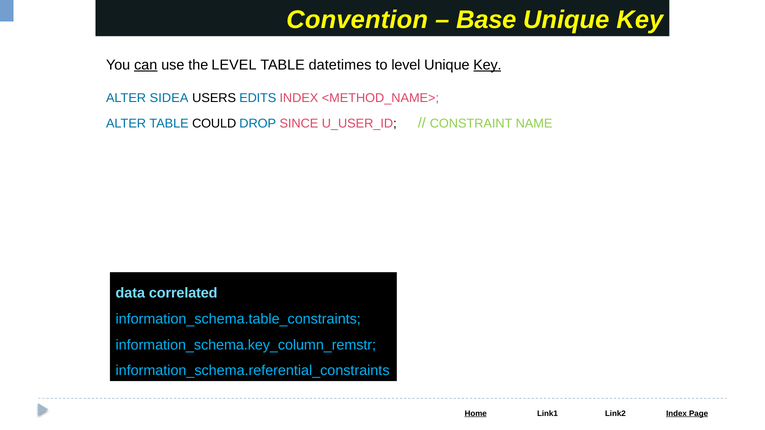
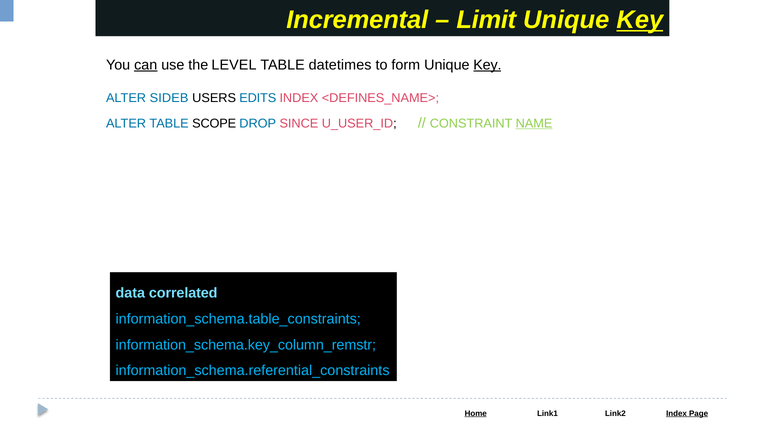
Convention: Convention -> Incremental (357, 20)
Base: Base -> Limit (486, 20)
Key underline: none -> present (640, 20)
to level: level -> form (406, 65)
SIDEA: SIDEA -> SIDEB (169, 98)
<METHOD_NAME>: <METHOD_NAME> -> <DEFINES_NAME> (380, 98)
COULD: COULD -> SCOPE (214, 123)
NAME underline: none -> present (534, 123)
